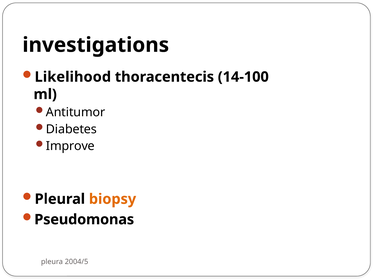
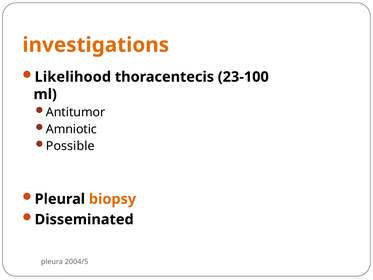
investigations colour: black -> orange (96, 45)
14-100: 14-100 -> 23-100 (243, 77)
Diabetes: Diabetes -> Amniotic (71, 129)
Improve: Improve -> Possible (70, 146)
Pseudomonas: Pseudomonas -> Disseminated (84, 219)
